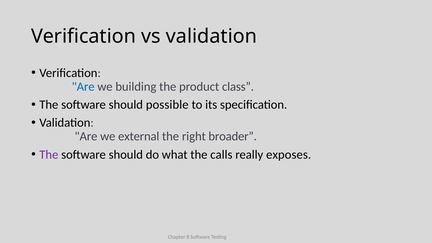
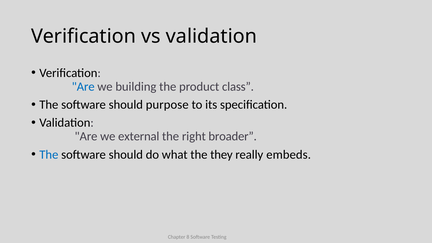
possible: possible -> purpose (167, 105)
The colour: purple -> blue (49, 155)
calls: calls -> they (221, 155)
exposes: exposes -> embeds (289, 155)
